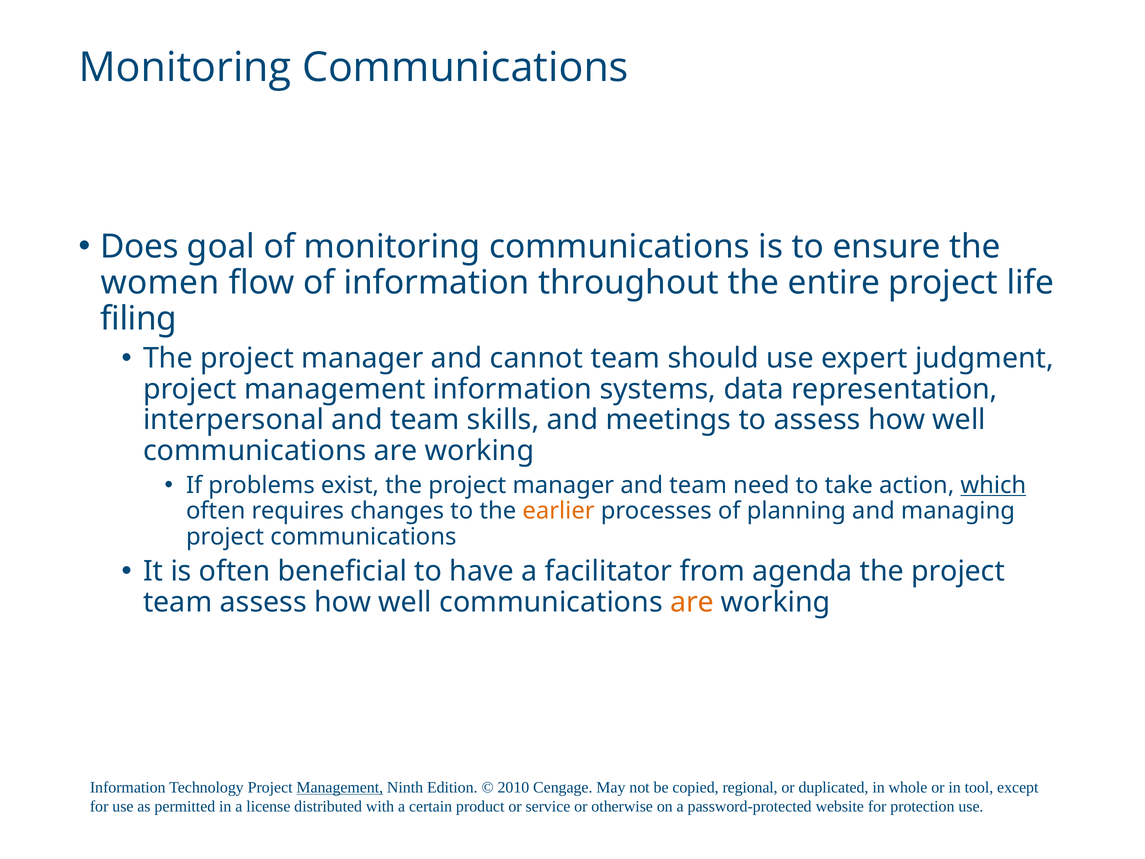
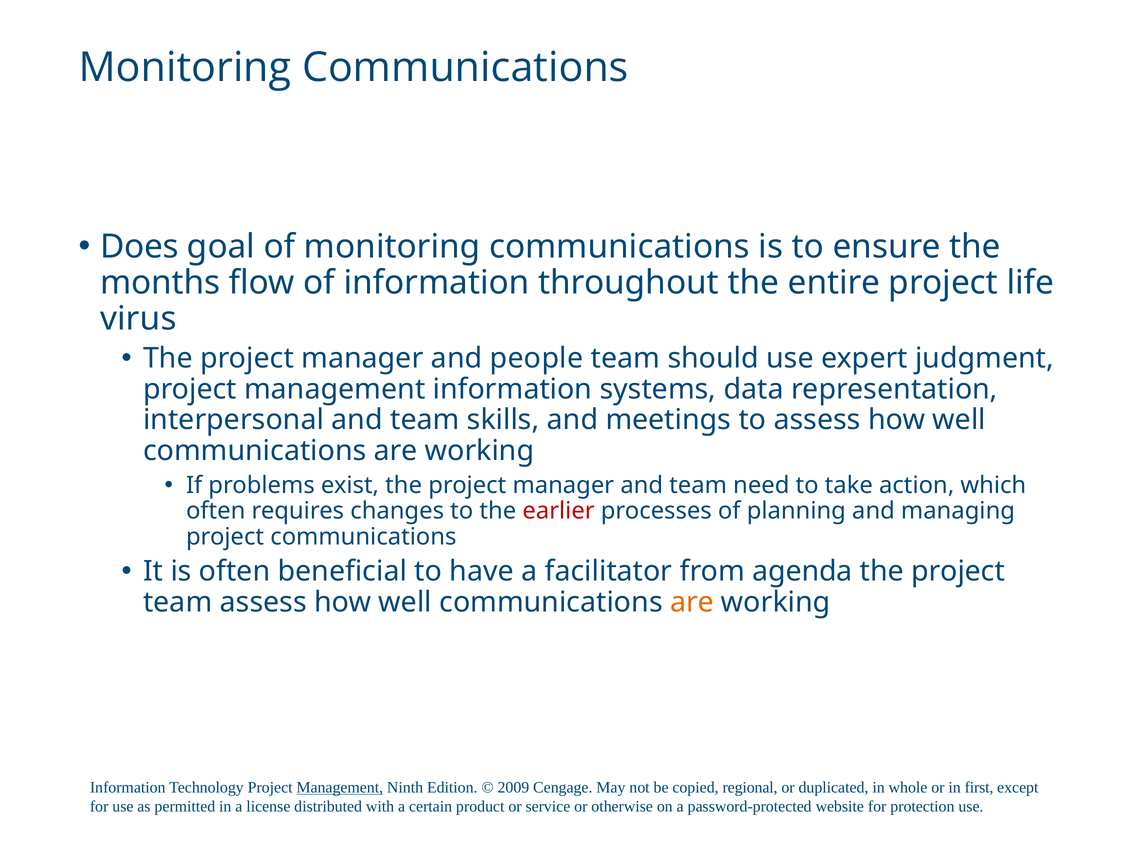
women: women -> months (160, 282)
filing: filing -> virus (138, 319)
cannot: cannot -> people (536, 358)
which underline: present -> none (993, 485)
earlier colour: orange -> red (559, 511)
2010: 2010 -> 2009 (513, 787)
tool: tool -> first (979, 787)
